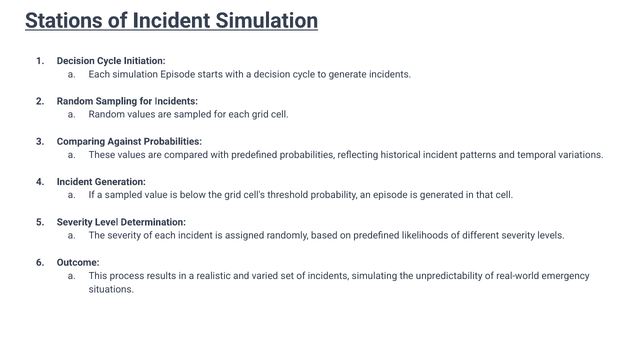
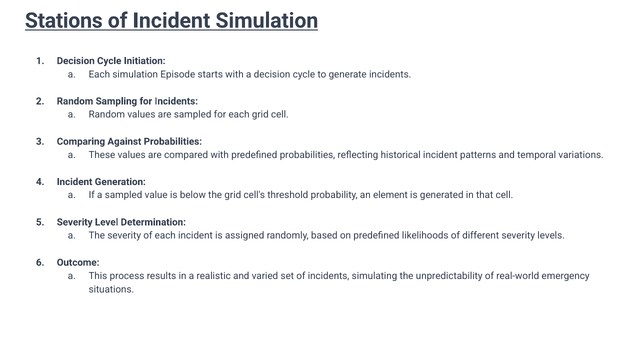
an episode: episode -> element (390, 195)
